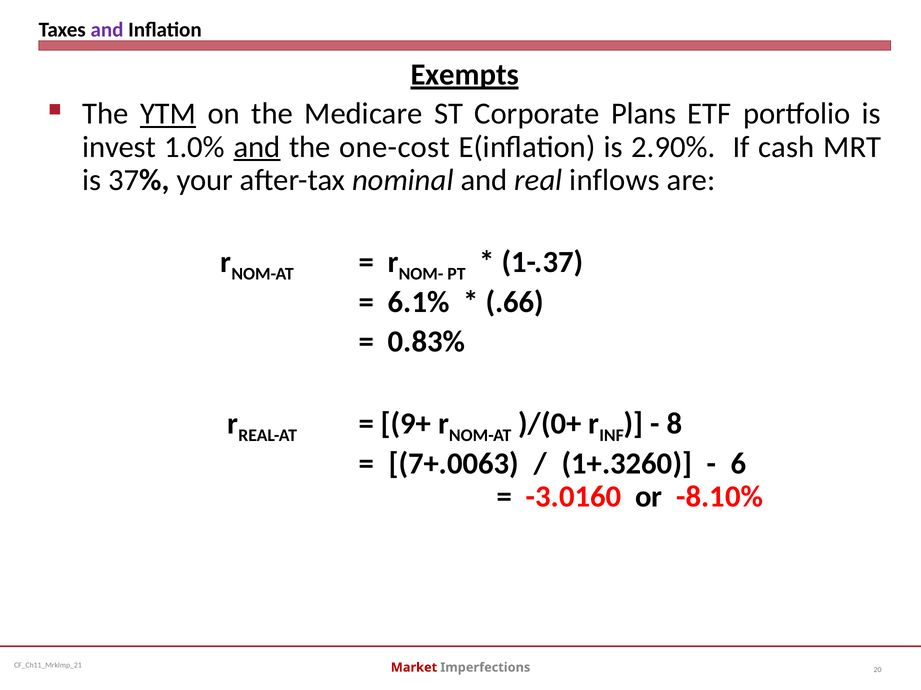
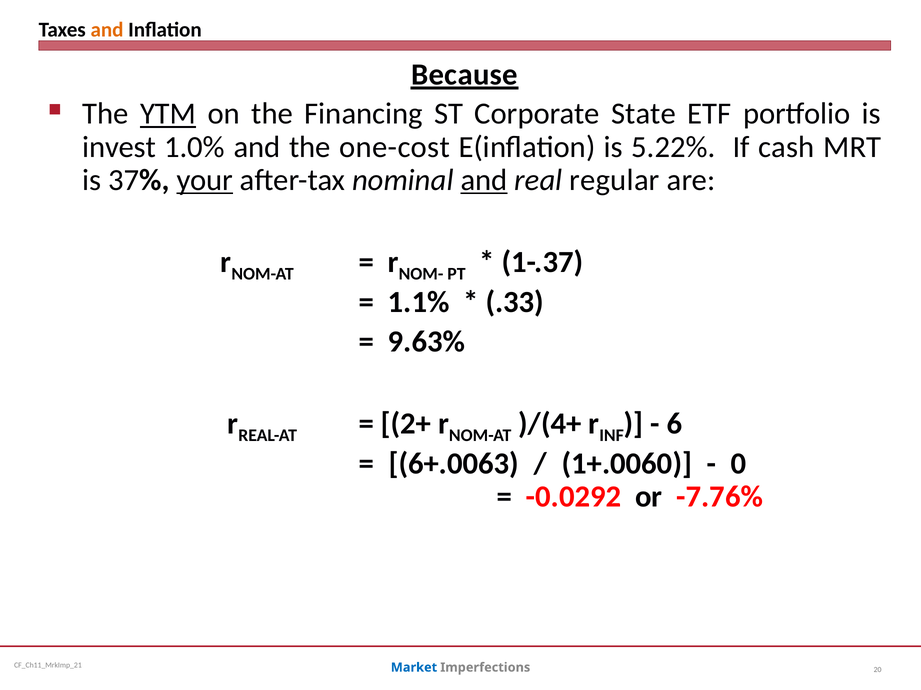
and colour: purple -> orange (107, 30)
Exempts: Exempts -> Because (465, 75)
Medicare: Medicare -> Financing (364, 114)
Plans: Plans -> State (644, 114)
and underline: present -> none (257, 147)
2.90%: 2.90% -> 5.22% (673, 147)
your underline: none -> present (205, 180)
and underline: none -> present (484, 180)
inflows: inflows -> regular (615, 180)
6.1%: 6.1% -> 1.1% (419, 303)
.66: .66 -> .33 (515, 303)
0.83%: 0.83% -> 9.63% (426, 342)
9+: 9+ -> 2+ (406, 424)
)/(0+: )/(0+ -> )/(4+ (550, 424)
8: 8 -> 6 (674, 424)
7+.0063: 7+.0063 -> 6+.0063 (454, 464)
1+.3260: 1+.3260 -> 1+.0060 (627, 464)
6: 6 -> 0 (739, 464)
-3.0160: -3.0160 -> -0.0292 (574, 497)
-8.10%: -8.10% -> -7.76% (720, 497)
Market colour: red -> blue (414, 668)
